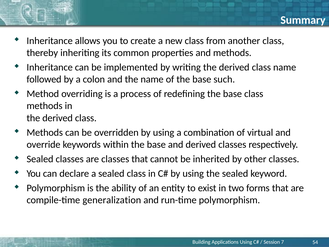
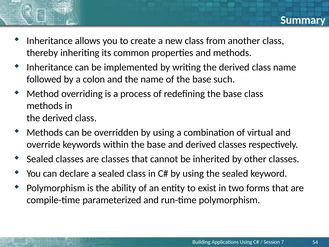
generalization: generalization -> parameterized (112, 200)
